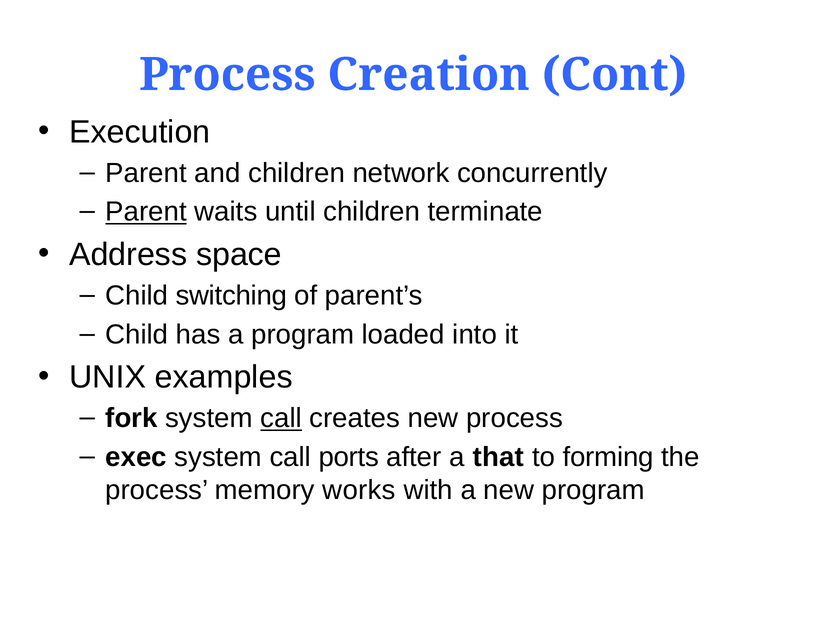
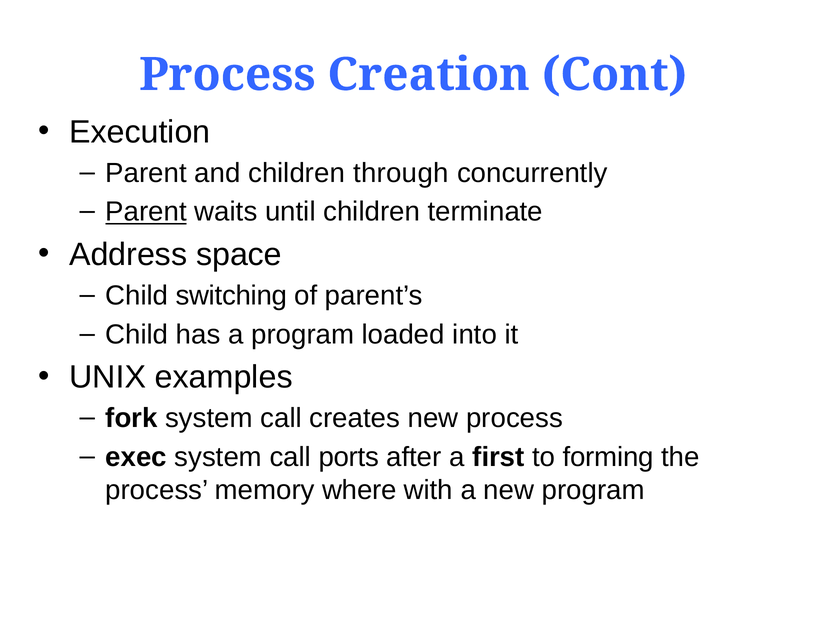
network: network -> through (401, 173)
call underline: present -> none (281, 418)
that: that -> first (498, 457)
works: works -> where (359, 490)
